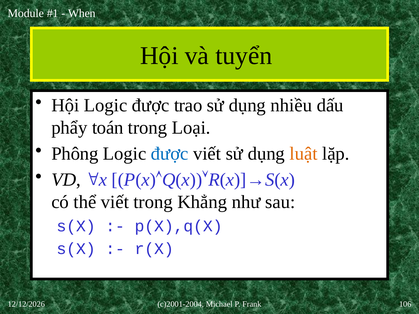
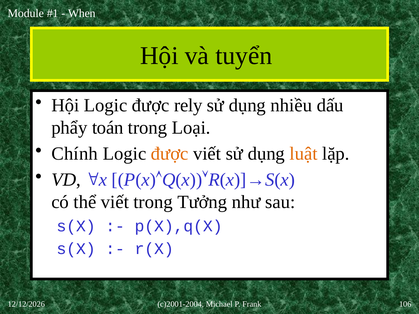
trao: trao -> rely (188, 105)
Phông: Phông -> Chính (75, 154)
được colour: blue -> orange (170, 154)
Khẳng: Khẳng -> Tưởng (202, 202)
